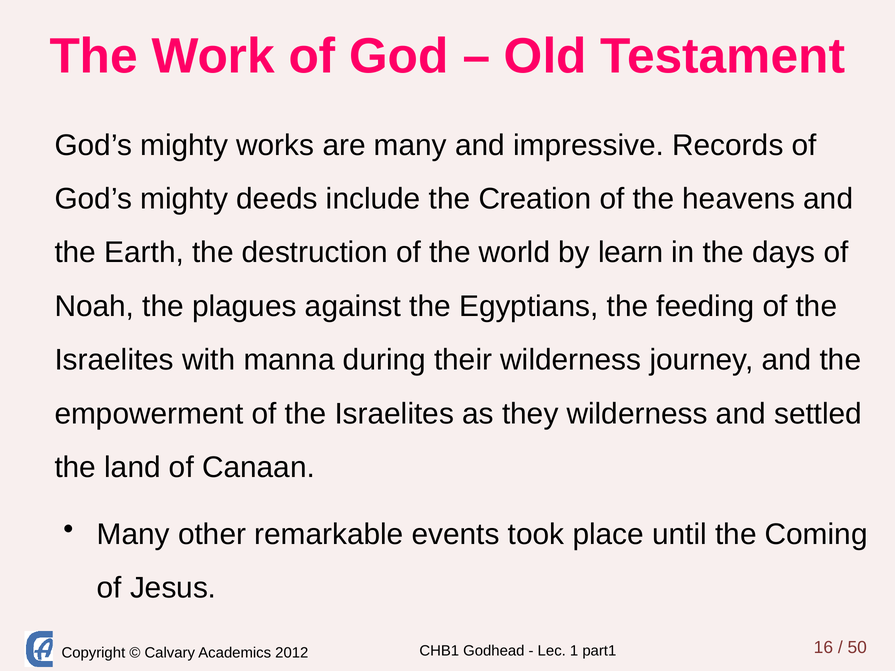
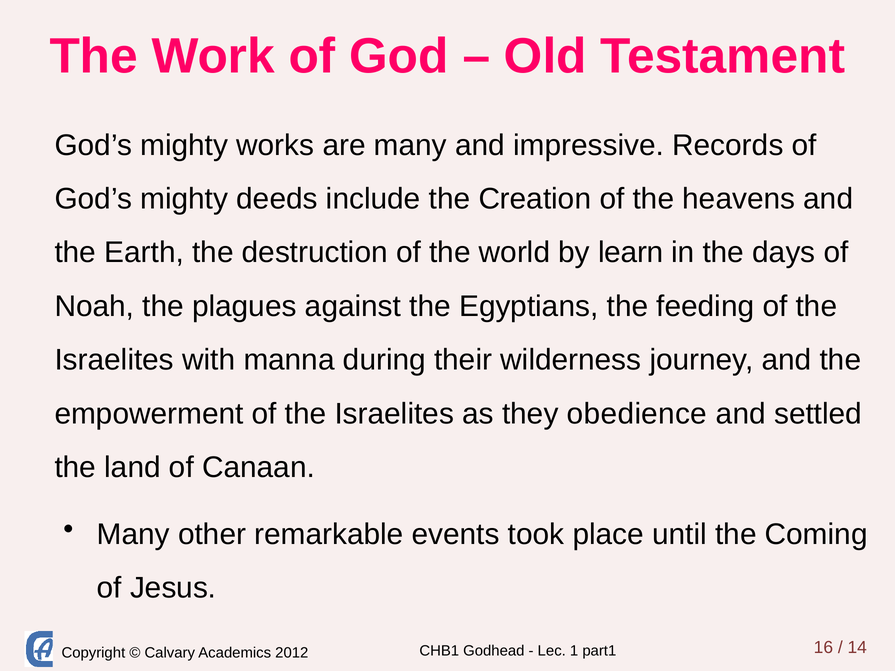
they wilderness: wilderness -> obedience (637, 414)
50: 50 -> 14 (857, 648)
